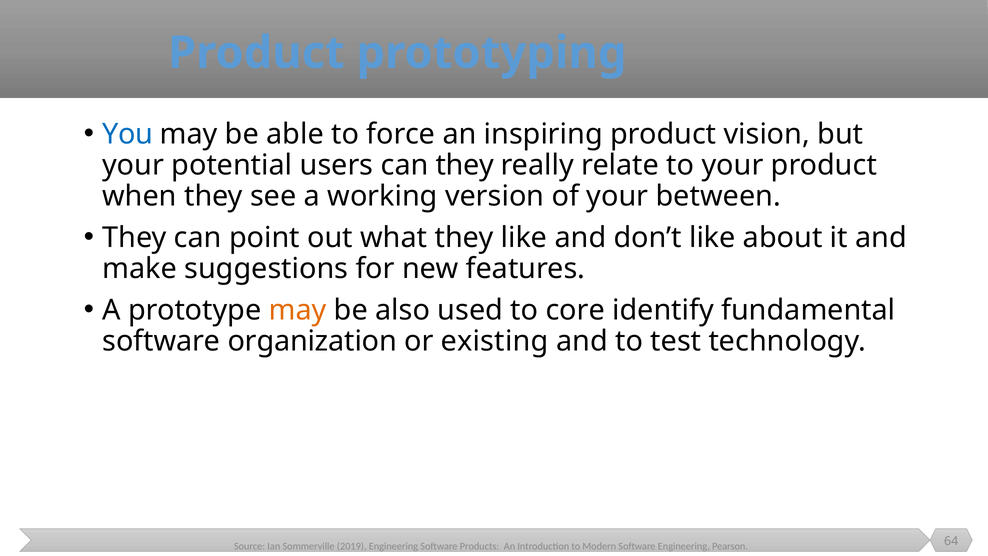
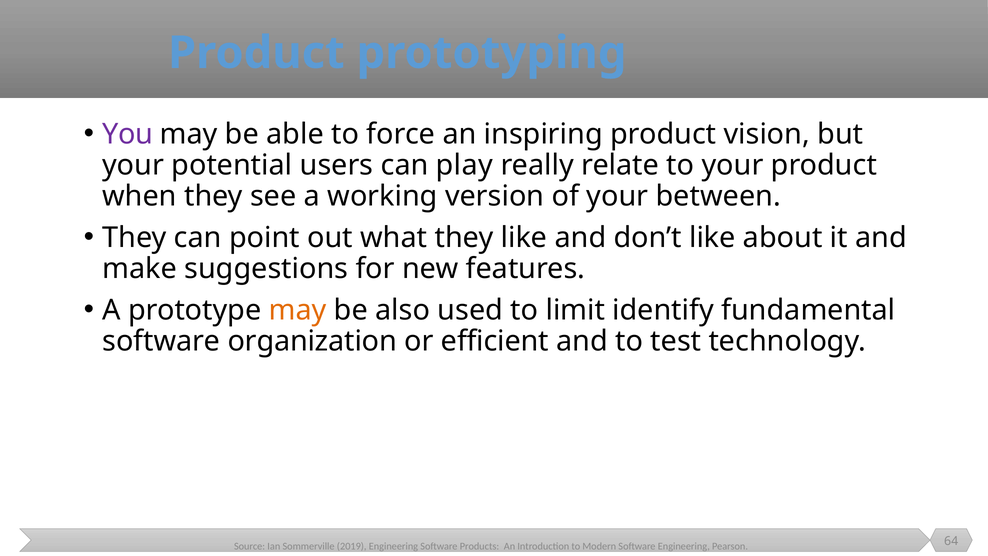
You colour: blue -> purple (128, 134)
can they: they -> play (464, 165)
core: core -> limit (575, 310)
existing: existing -> efficient (495, 341)
